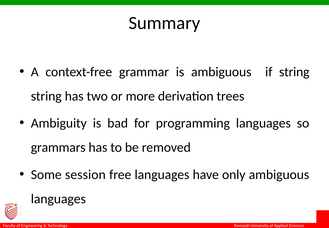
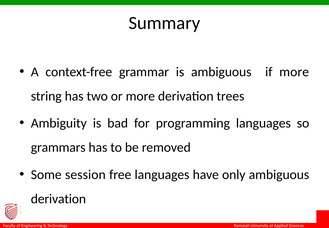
if string: string -> more (294, 72)
languages: languages -> derivation (58, 199)
